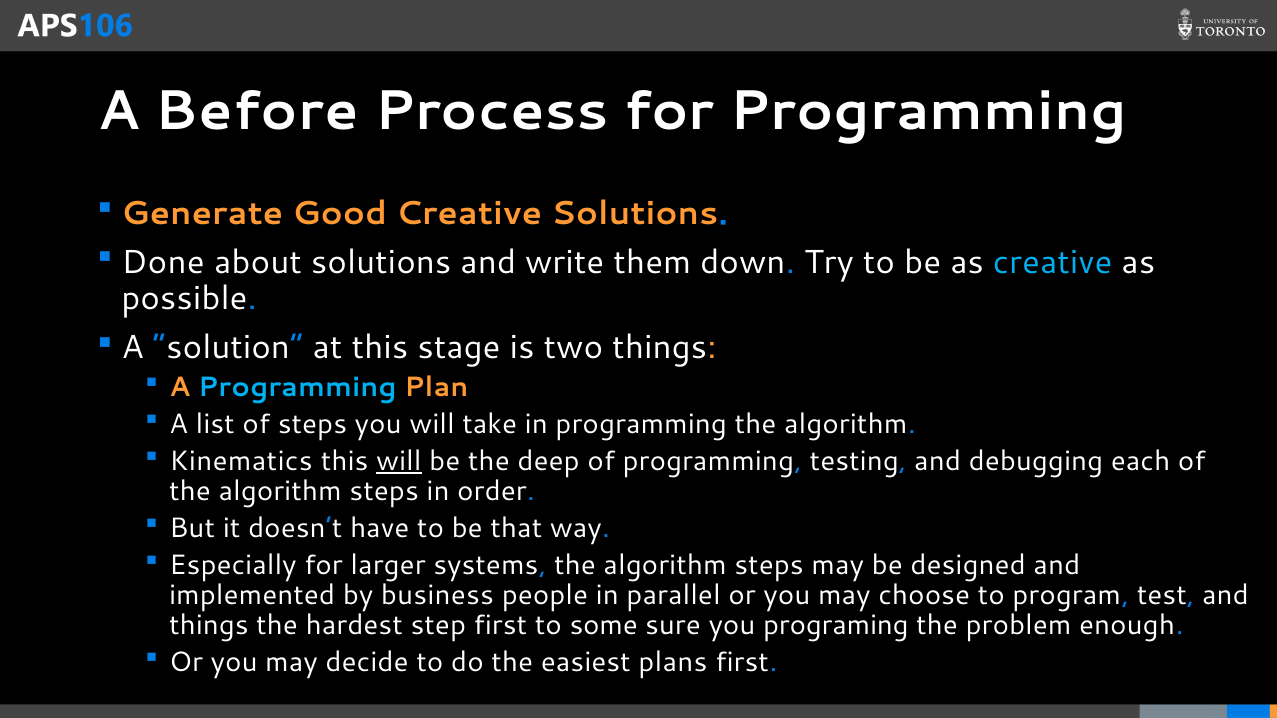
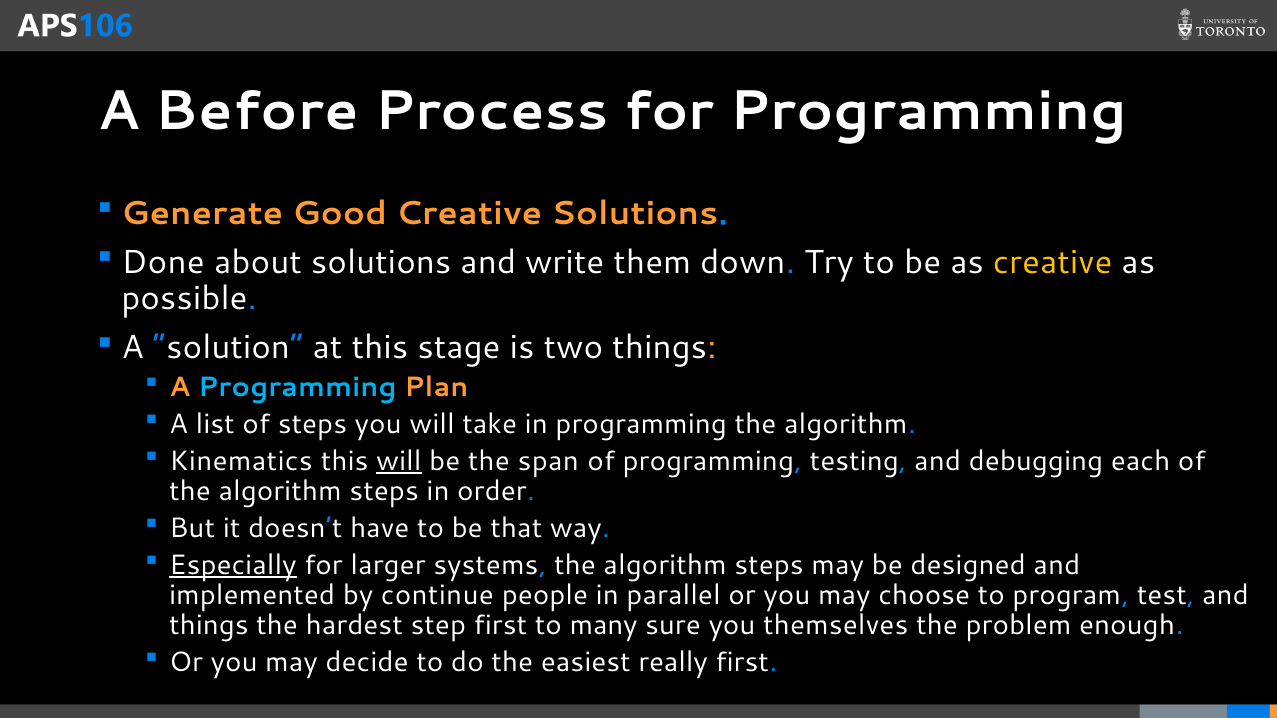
creative colour: light blue -> yellow (1053, 263)
deep: deep -> span (548, 461)
Especially underline: none -> present (233, 565)
business: business -> continue (437, 595)
some: some -> many (604, 625)
programing: programing -> themselves (836, 625)
plans: plans -> really (673, 662)
